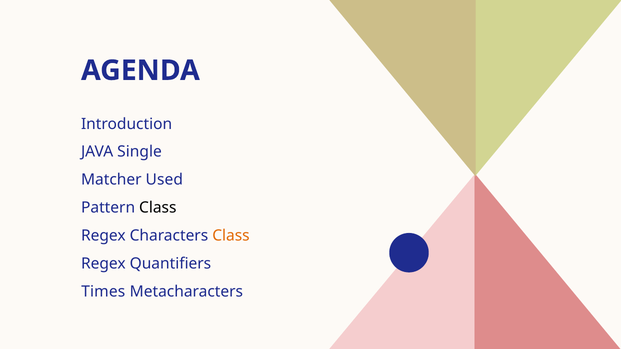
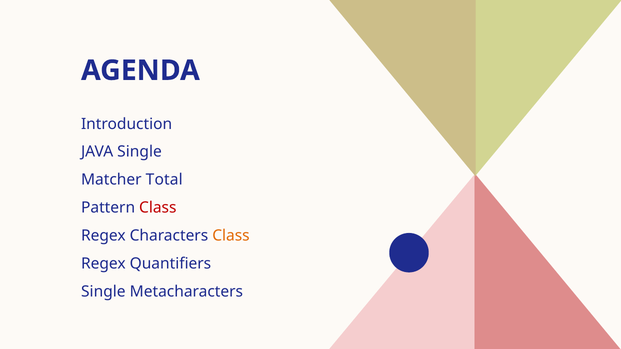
Used: Used -> Total (164, 180)
Class colour: black -> red (158, 208)
Times: Times -> Single (103, 292)
